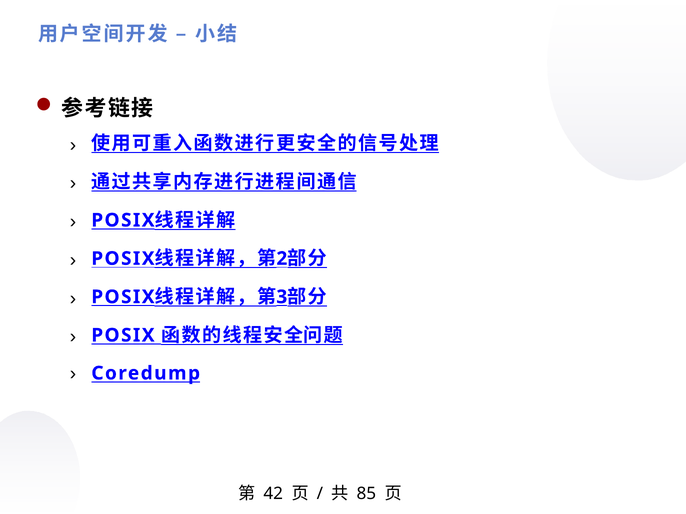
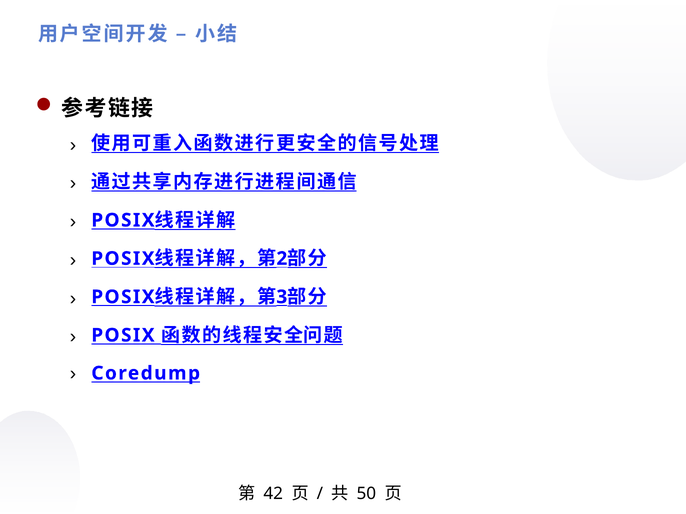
85: 85 -> 50 (366, 494)
